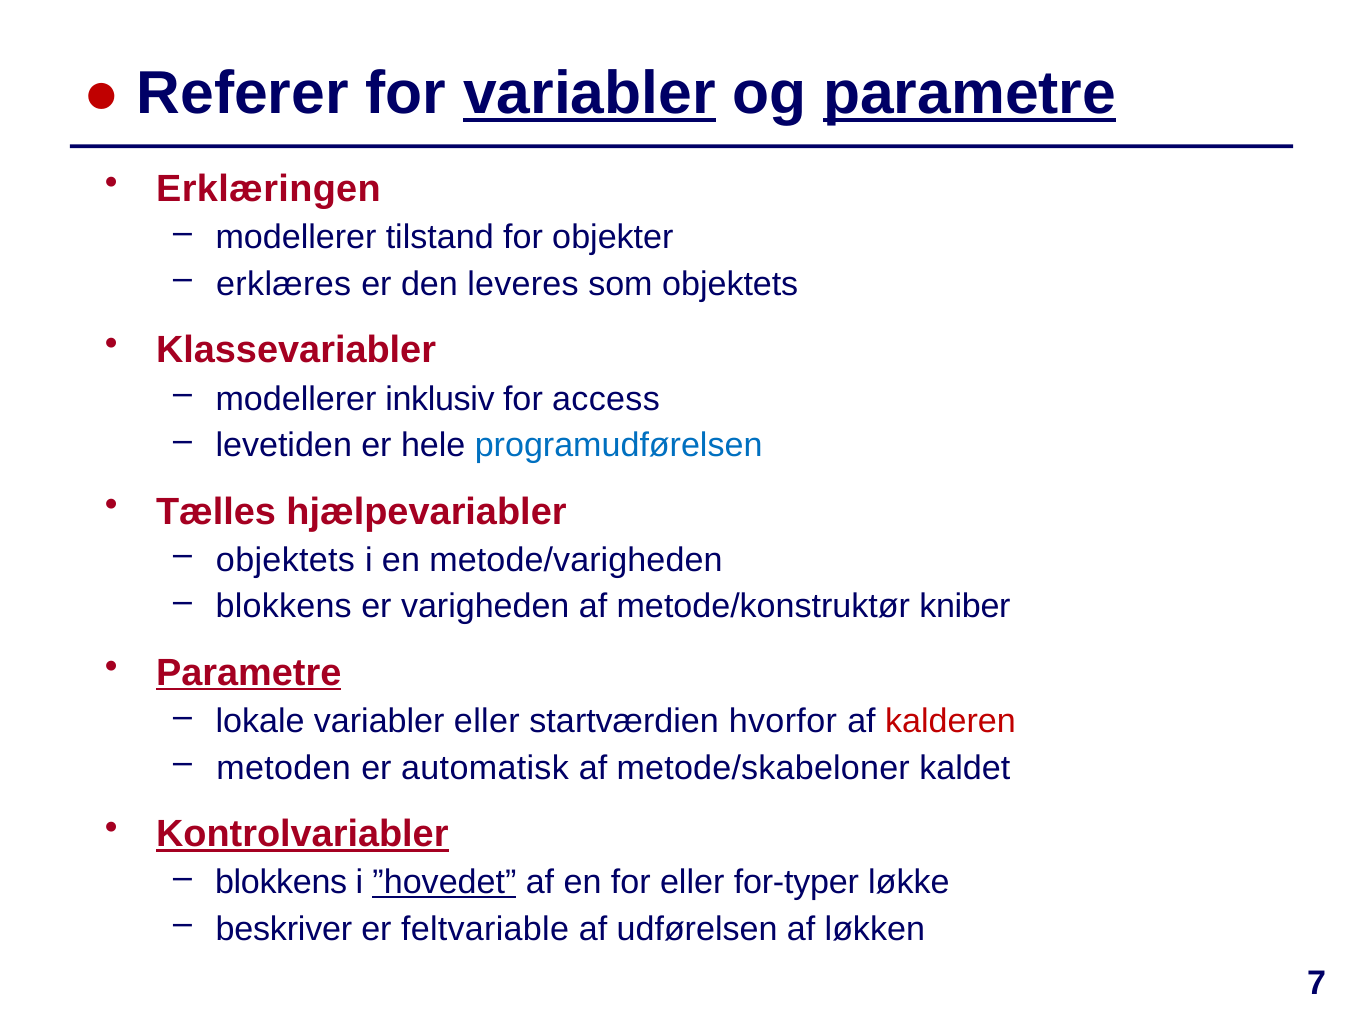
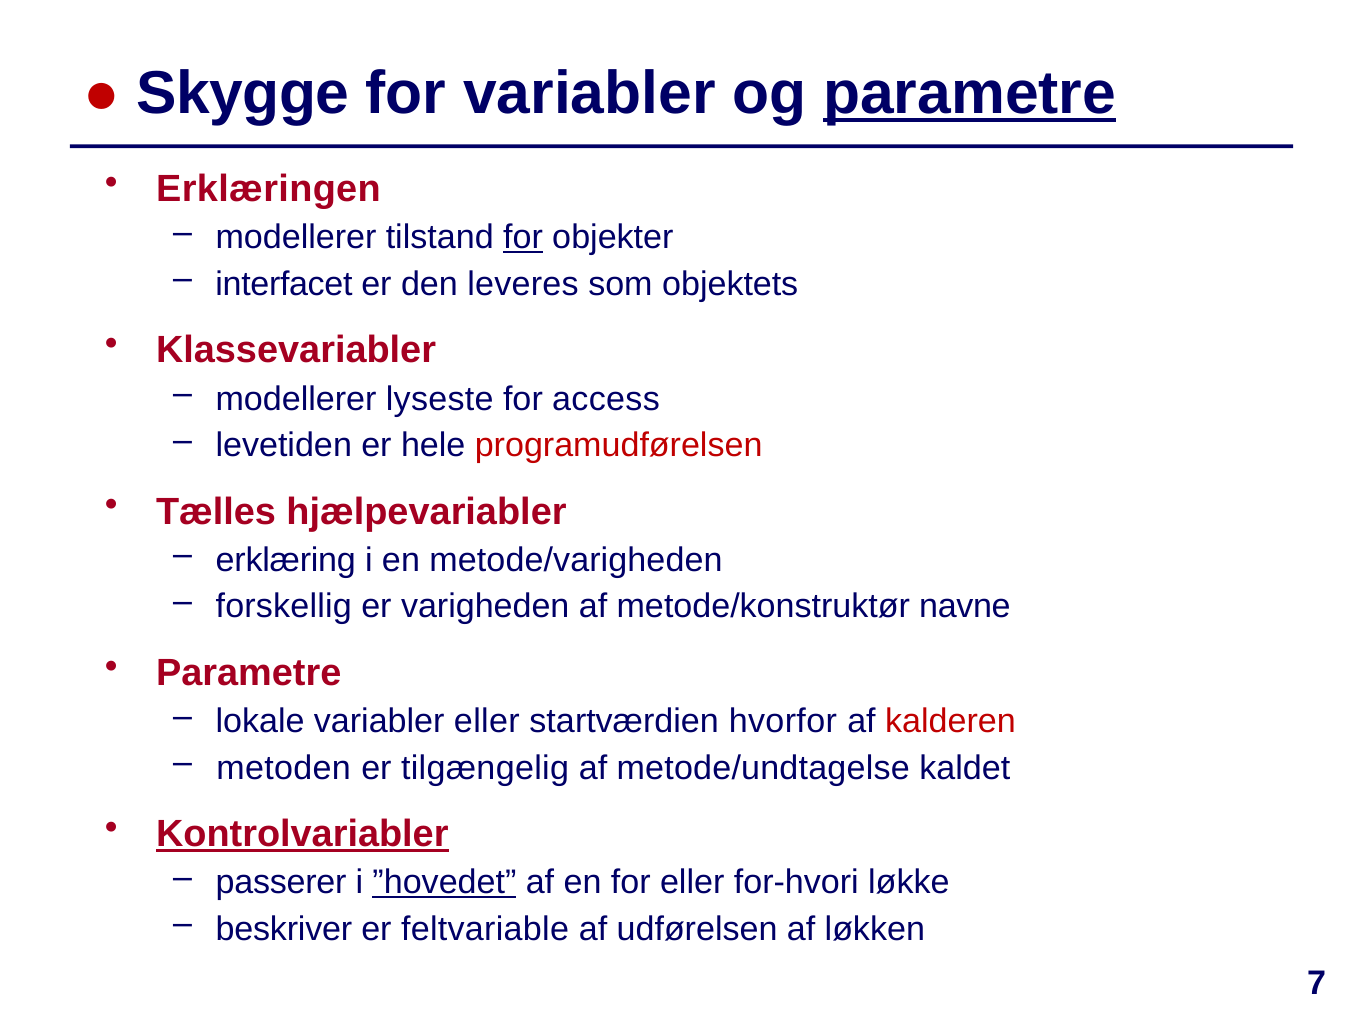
Referer: Referer -> Skygge (243, 94)
variabler underline: present -> none (589, 94)
for underline: none -> present (523, 238)
erklæres: erklæres -> interfacet (284, 284)
inklusiv: inklusiv -> lyseste (440, 399)
programudførelsen colour: blue -> red (619, 446)
objektets: objektets -> erklæring (286, 560)
blokkens: blokkens -> forskellig (284, 607)
kniber: kniber -> navne (965, 607)
Parametre underline: present -> none (249, 673)
automatisk: automatisk -> tilgængelig (485, 768)
metode/skabeloner: metode/skabeloner -> metode/undtagelse (763, 768)
blokkens: blokkens -> passerer (281, 883)
for-typer: for-typer -> for-hvori (796, 883)
